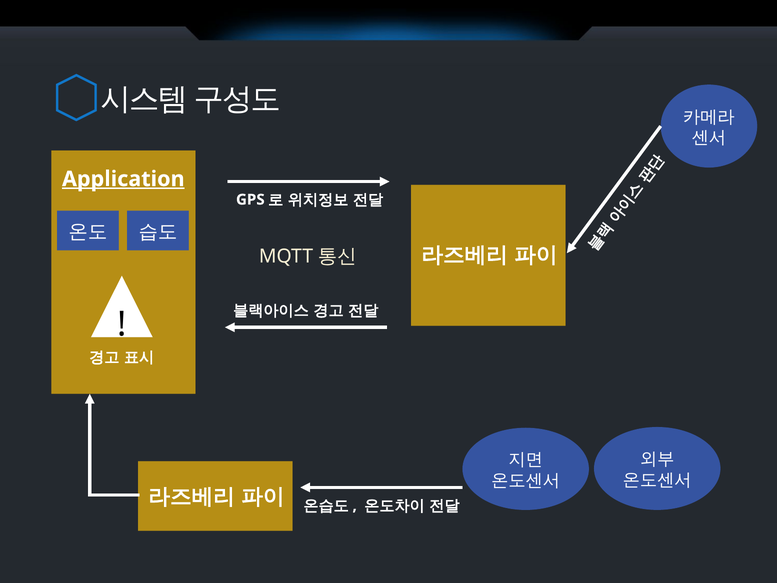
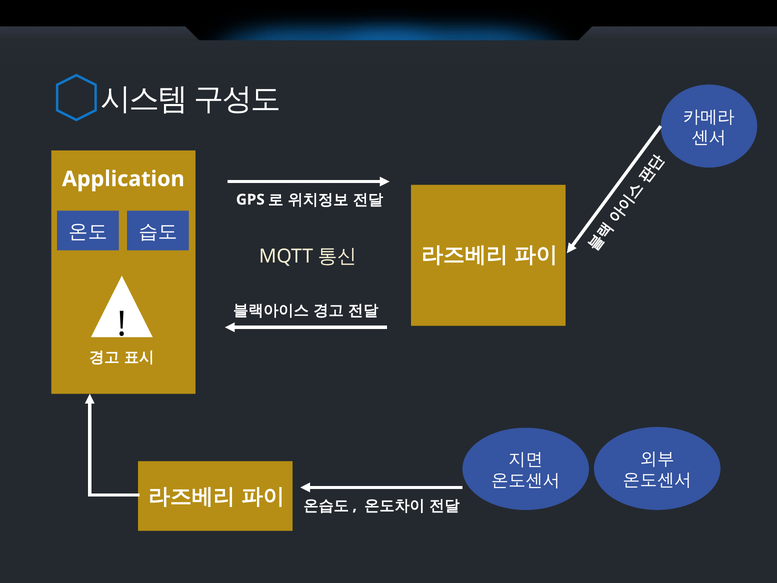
Application underline: present -> none (123, 179)
